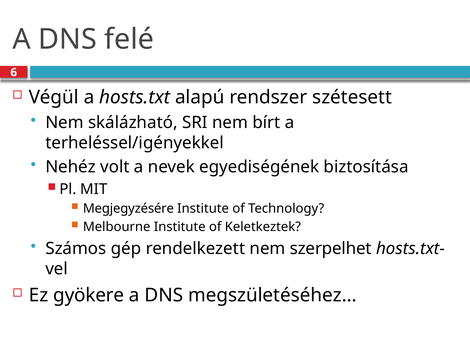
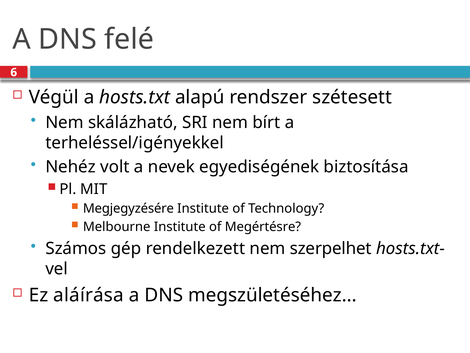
Keletkeztek: Keletkeztek -> Megértésre (263, 226)
gyökere: gyökere -> aláírása (89, 295)
